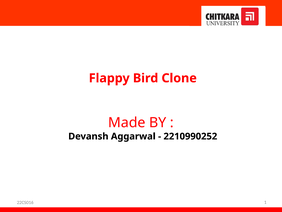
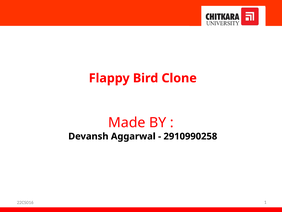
2210990252: 2210990252 -> 2910990258 (190, 136)
